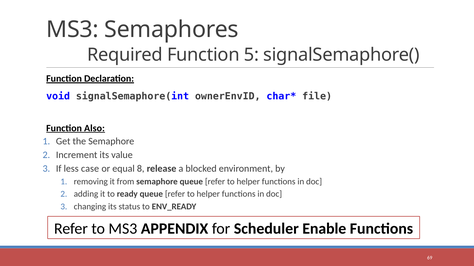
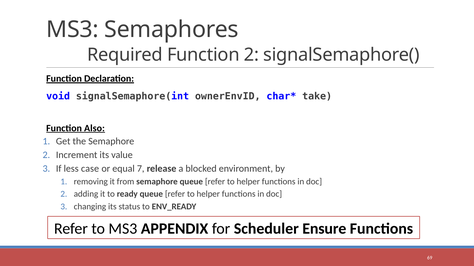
Function 5: 5 -> 2 (252, 55)
file: file -> take (317, 96)
8: 8 -> 7 (141, 169)
Enable: Enable -> Ensure (324, 229)
